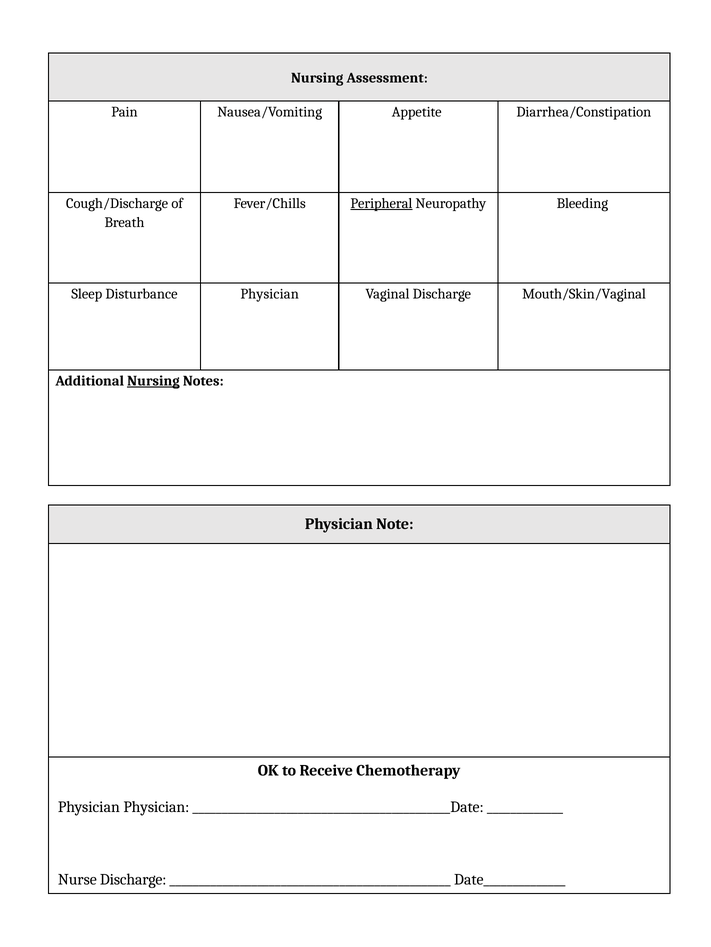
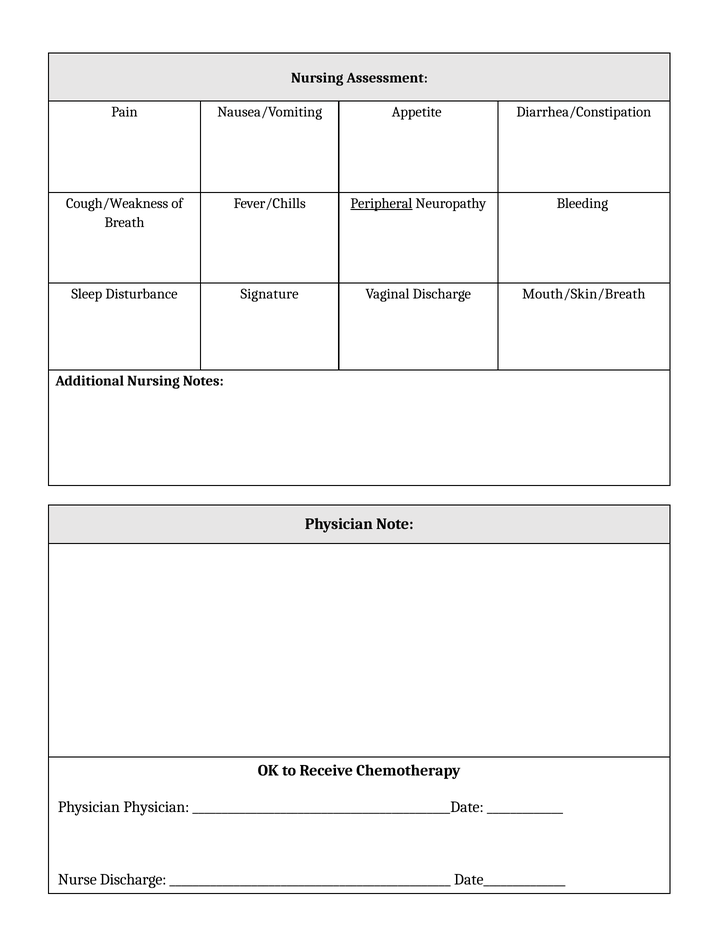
Cough/Discharge: Cough/Discharge -> Cough/Weakness (117, 203)
Disturbance Physician: Physician -> Signature (270, 294)
Mouth/Skin/Vaginal: Mouth/Skin/Vaginal -> Mouth/Skin/Breath (584, 294)
Nursing underline: present -> none (153, 381)
